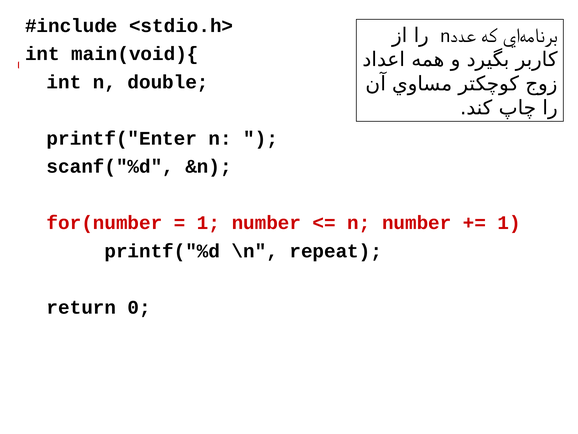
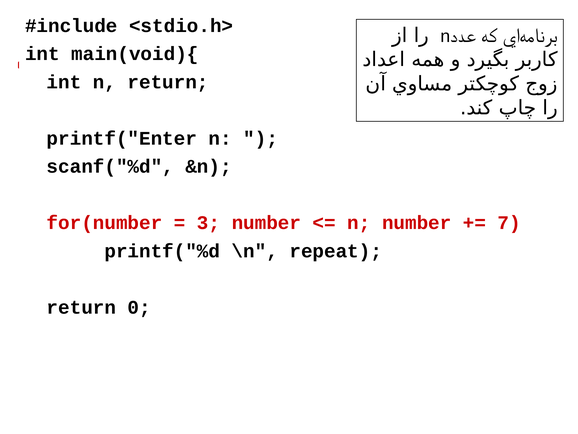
n double: double -> return (168, 82)
1: 1 -> 3 (209, 223)
1: 1 -> 7 (509, 223)
